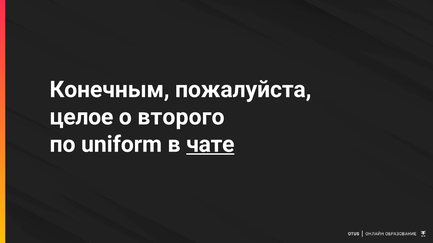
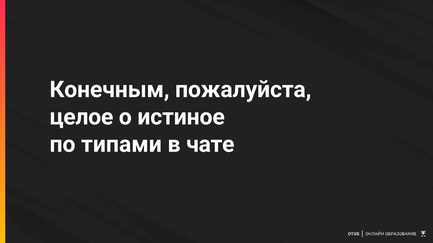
второго: второго -> истиное (181, 117)
uniform: uniform -> типами (121, 145)
чате underline: present -> none (210, 145)
